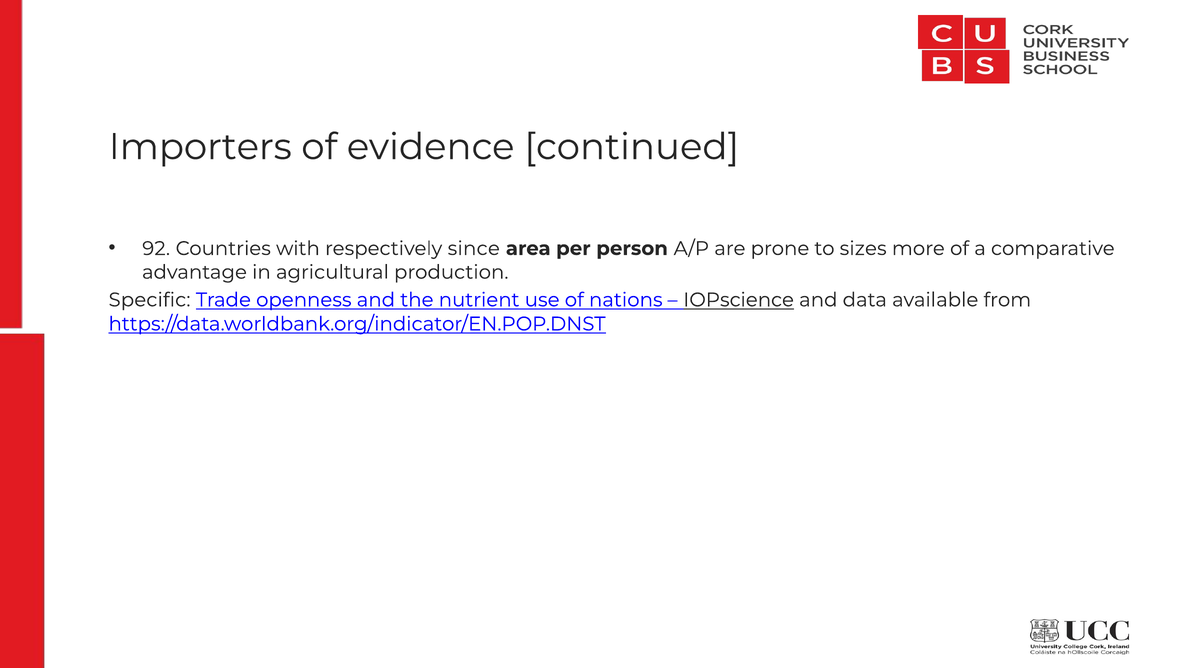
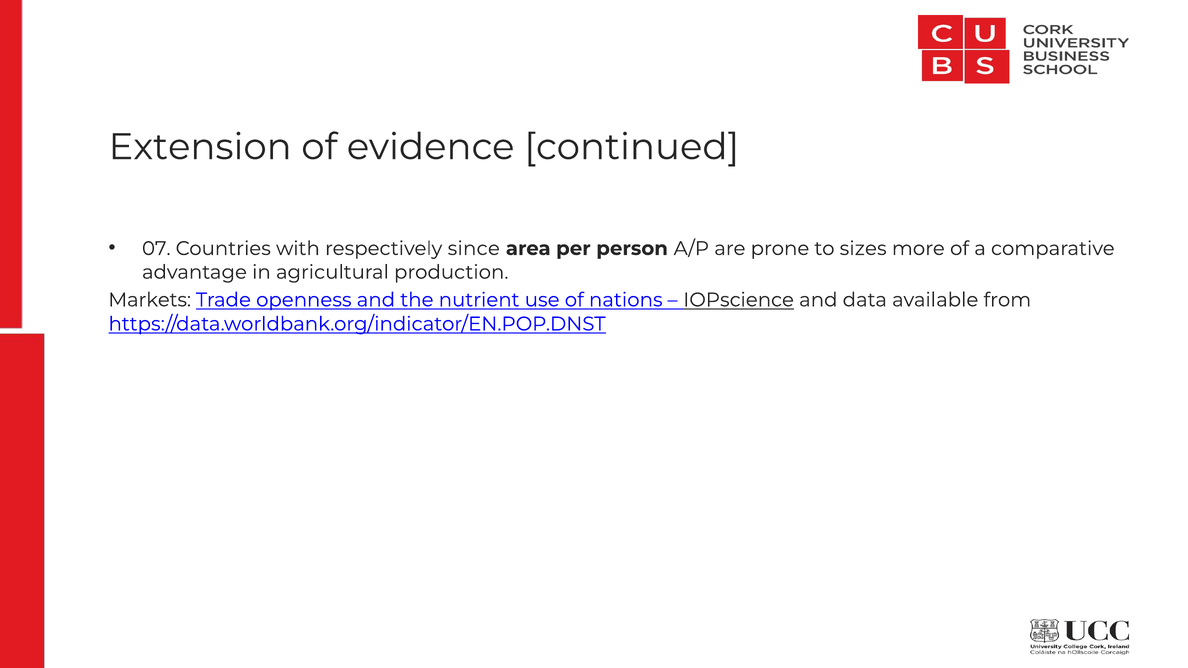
Importers: Importers -> Extension (200, 147)
92: 92 -> 07 (156, 249)
Specific: Specific -> Markets (150, 300)
